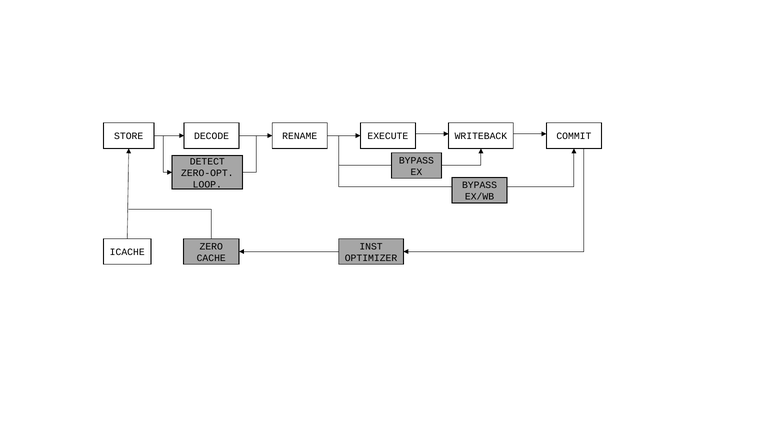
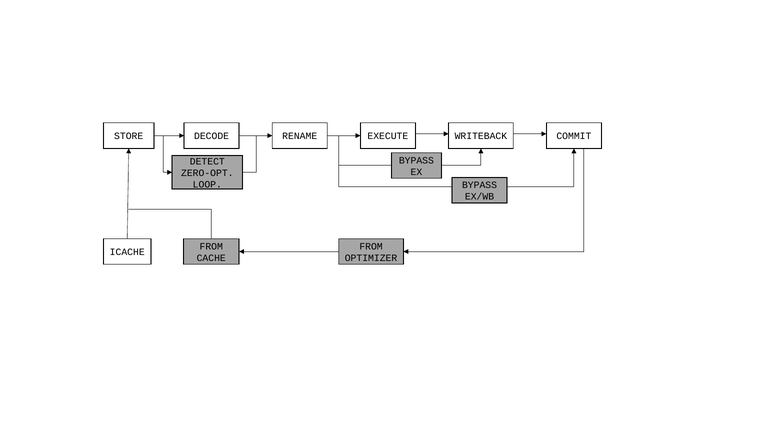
ZERO: ZERO -> FROM (211, 247)
INST: INST -> FROM (371, 247)
